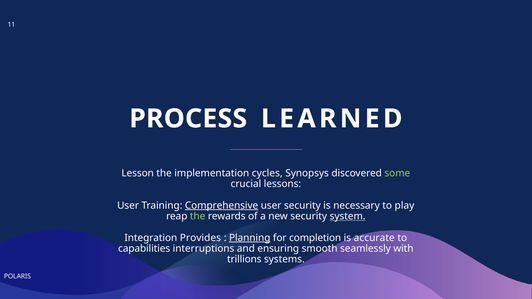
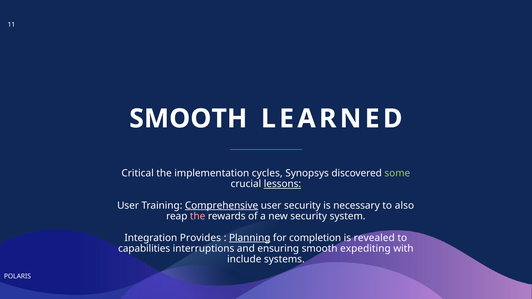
PROCESS: PROCESS -> SMOOTH (188, 119)
Lesson: Lesson -> Critical (138, 173)
lessons underline: none -> present (282, 184)
play: play -> also (404, 206)
the colour: light green -> pink (198, 216)
system underline: present -> none (348, 216)
accurate: accurate -> revealed (374, 238)
seamlessly: seamlessly -> expediting (365, 249)
trillions: trillions -> include (244, 260)
